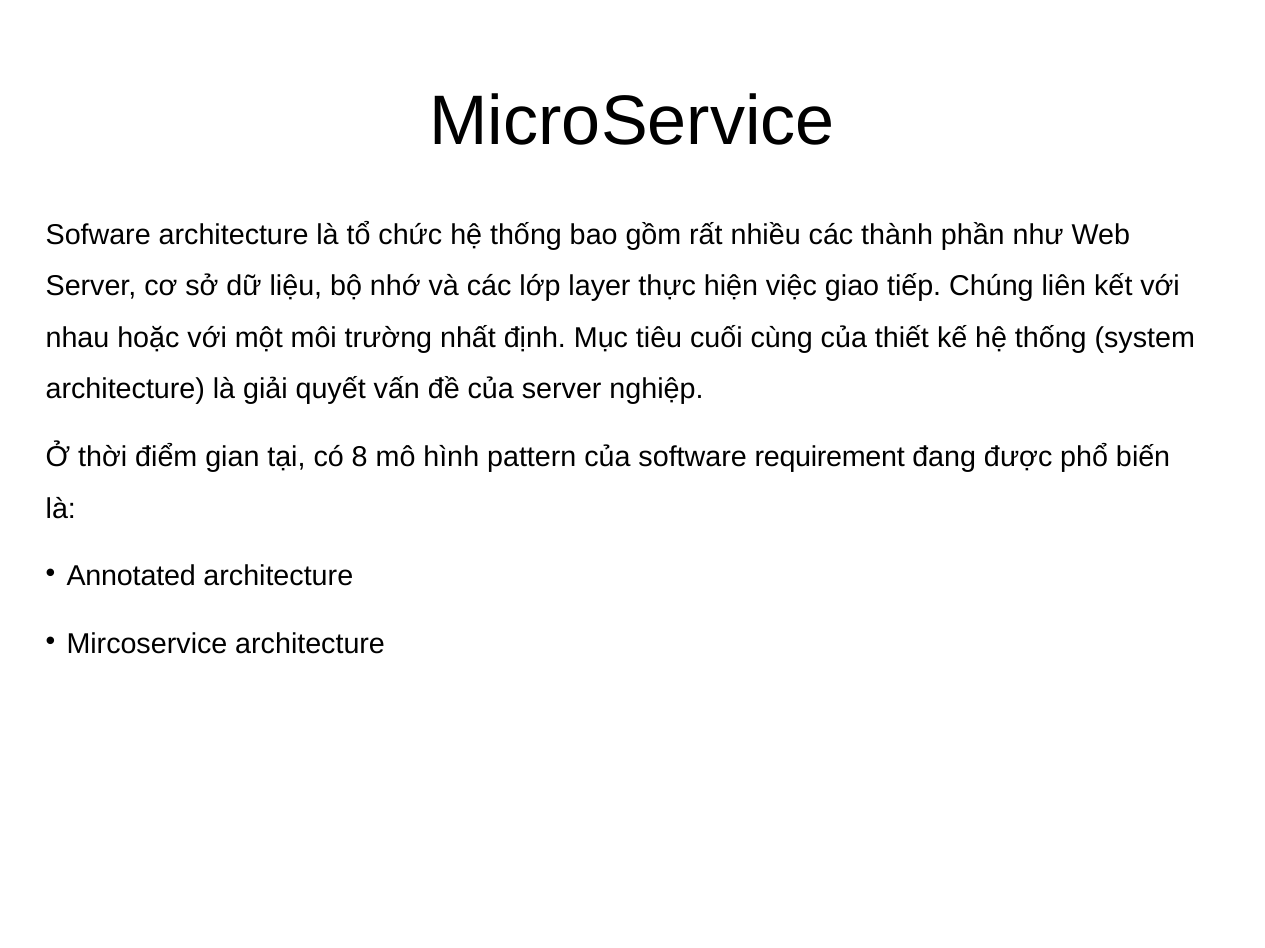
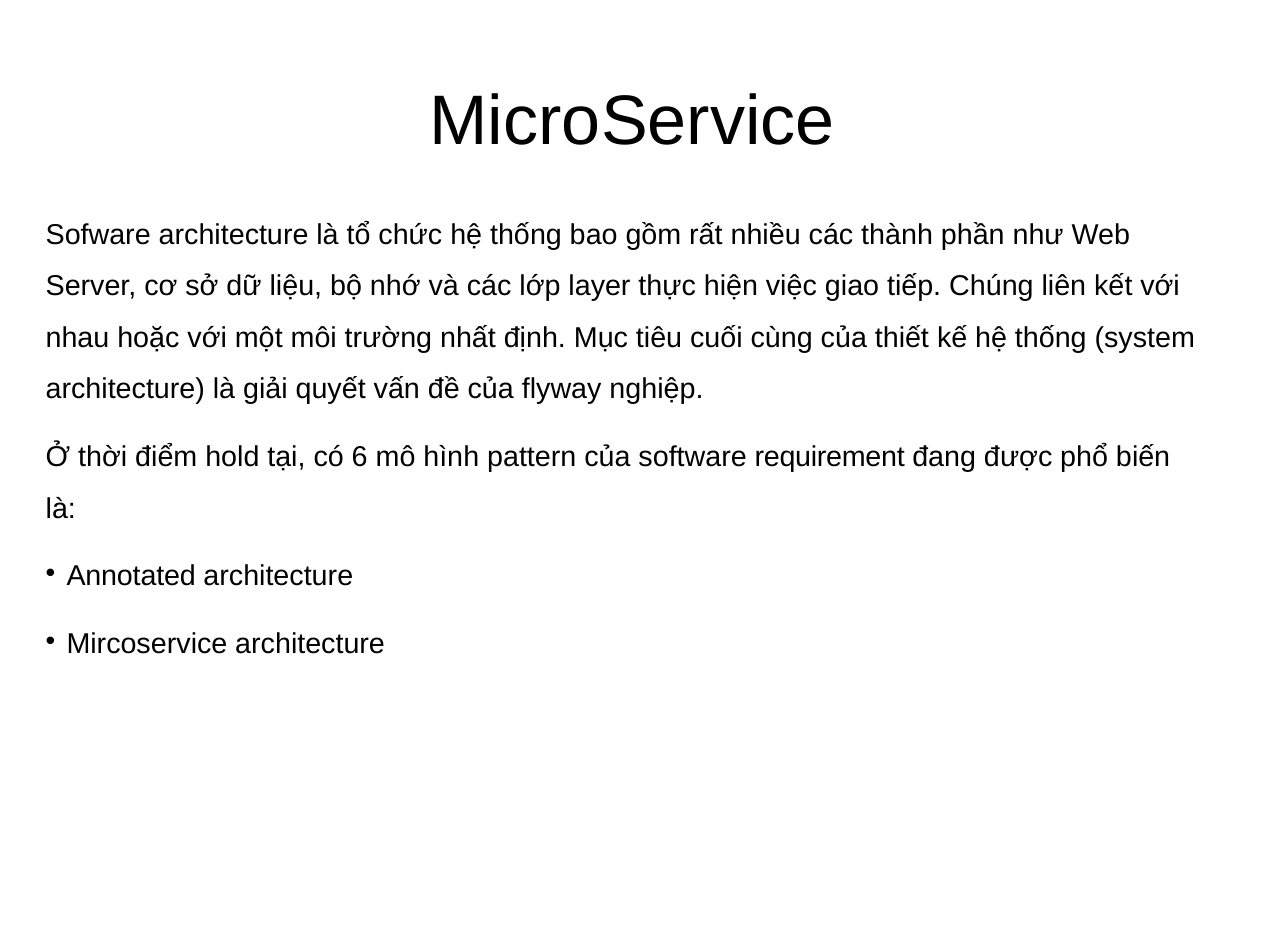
của server: server -> flyway (562, 390)
gian: gian -> hold (232, 457)
8: 8 -> 6 (360, 457)
